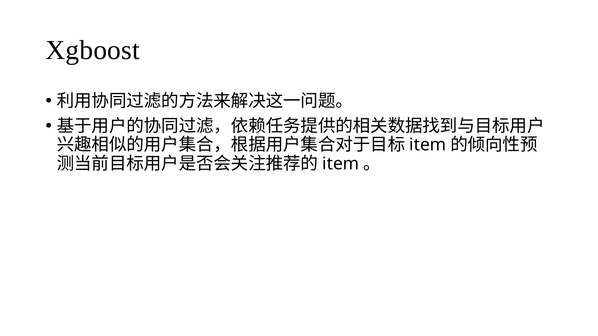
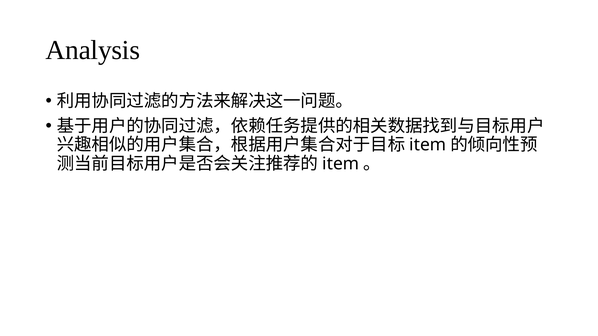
Xgboost: Xgboost -> Analysis (93, 50)
